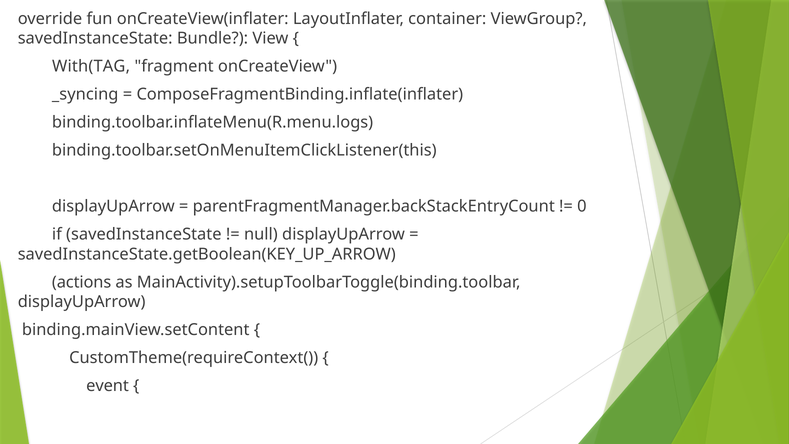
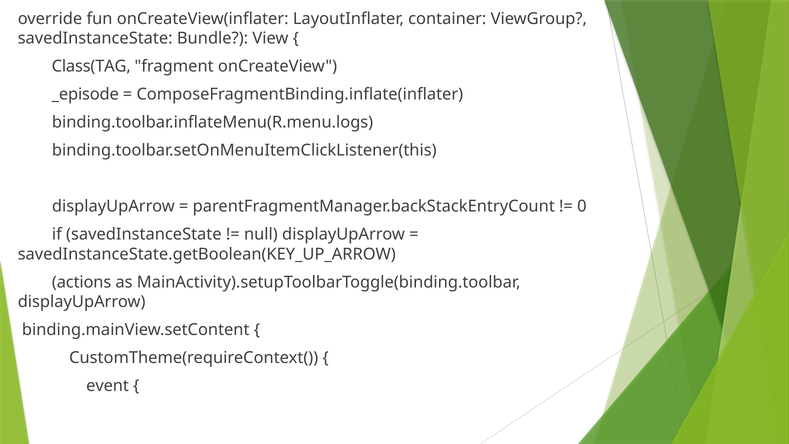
With(TAG: With(TAG -> Class(TAG (91, 67)
_syncing: _syncing -> _episode (85, 94)
